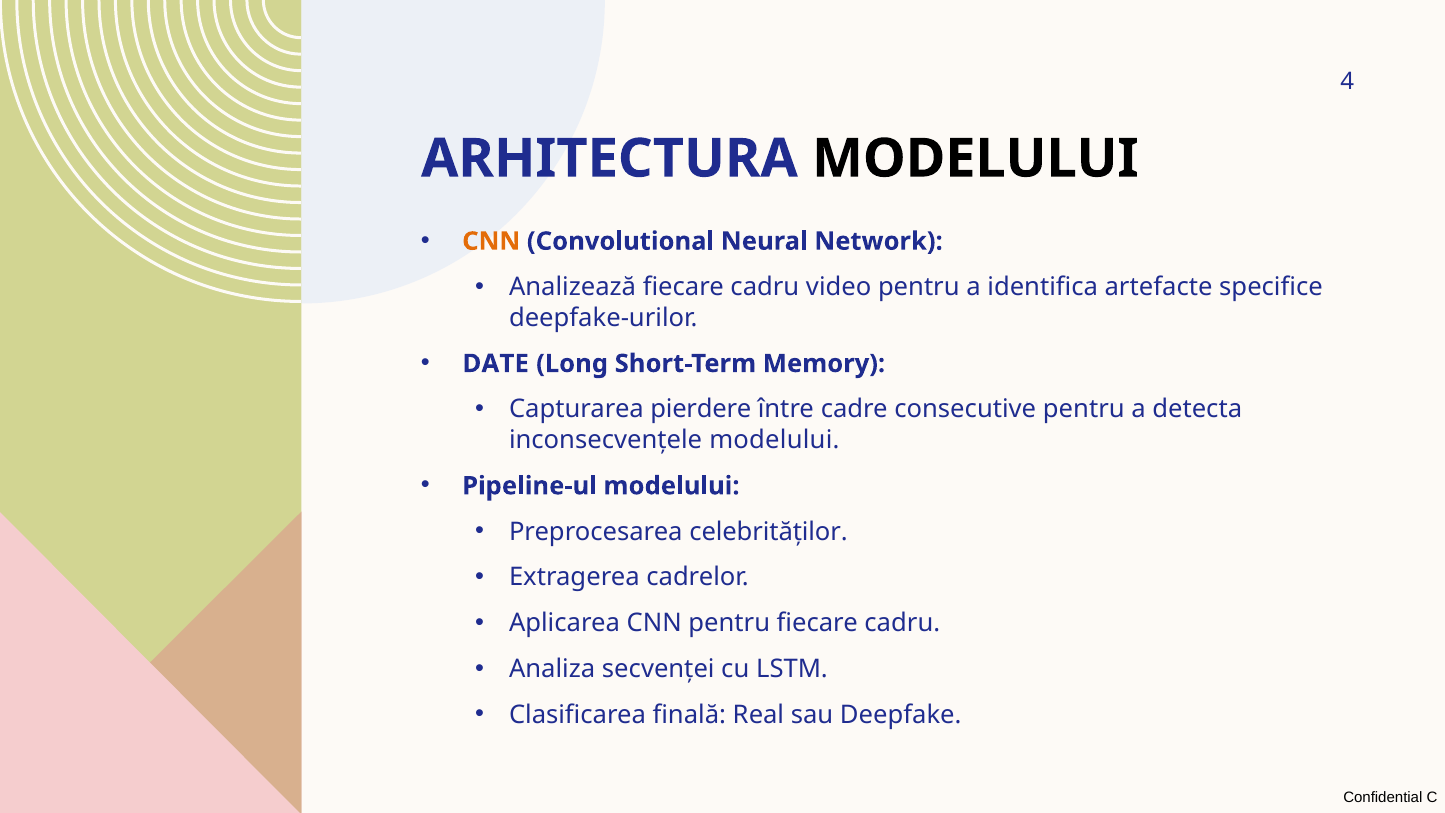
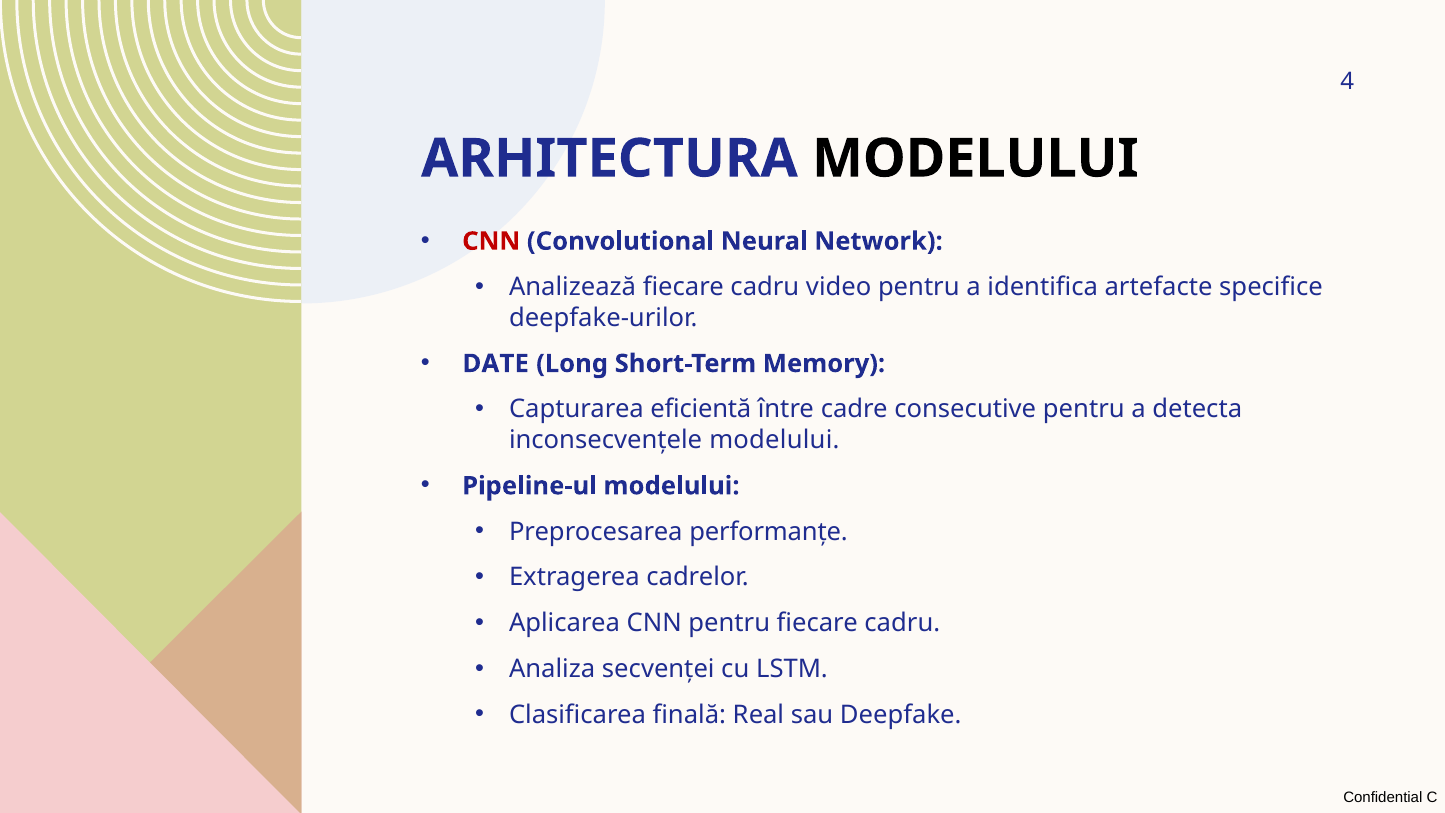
CNN colour: orange -> red (491, 241)
pierdere: pierdere -> eficientă (701, 409)
celebrităților: celebrităților -> performanțe (769, 532)
